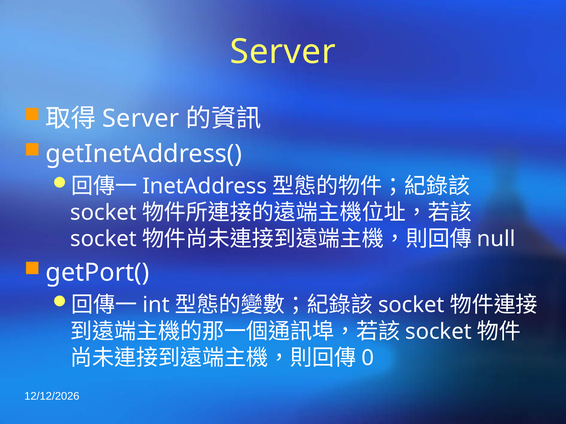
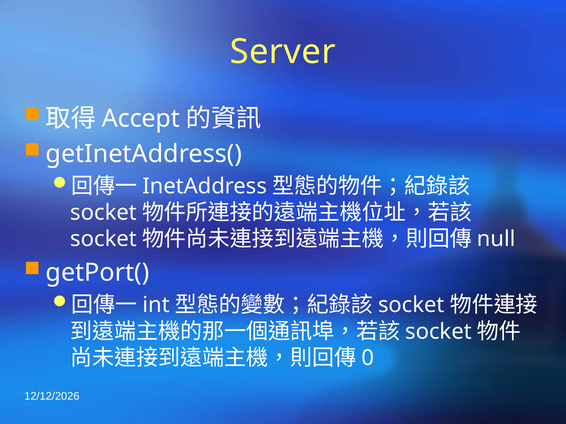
Server: Server -> Accept (141, 119)
